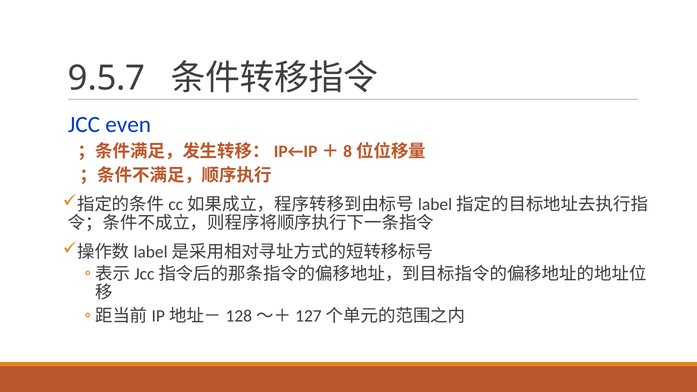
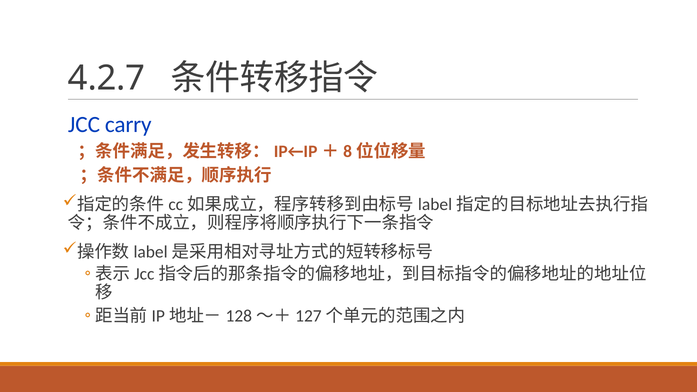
9.5.7: 9.5.7 -> 4.2.7 (107, 78)
even: even -> carry (128, 125)
